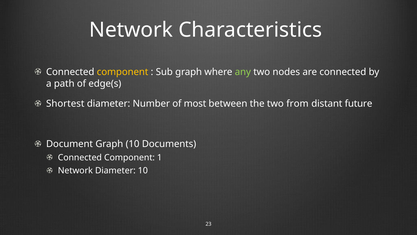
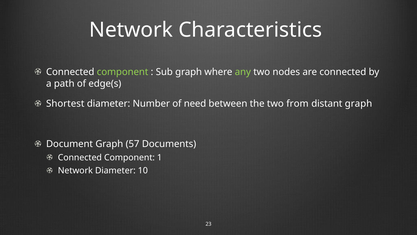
component colour: yellow -> light green (123, 72)
most: most -> need (195, 104)
distant future: future -> graph (358, 104)
Graph 10: 10 -> 57 (133, 144)
